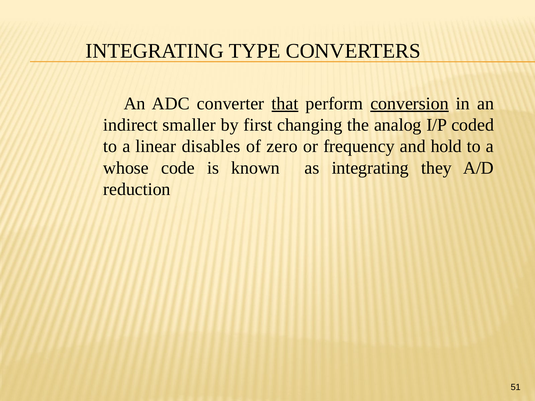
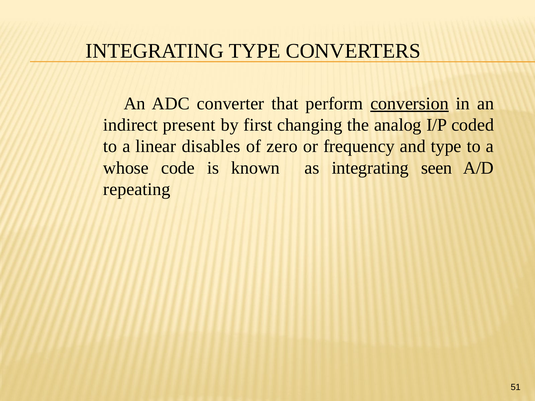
that underline: present -> none (285, 104)
smaller: smaller -> present (189, 125)
and hold: hold -> type (446, 147)
they: they -> seen (437, 168)
reduction: reduction -> repeating (137, 189)
